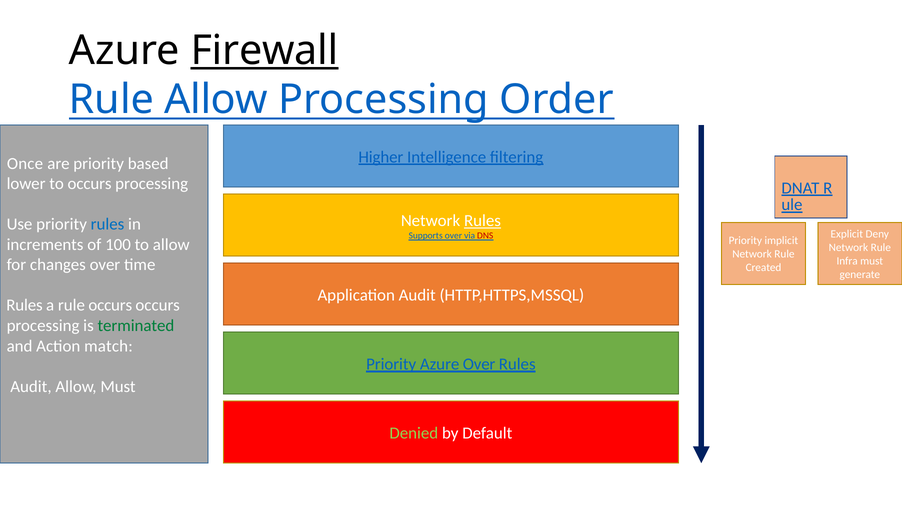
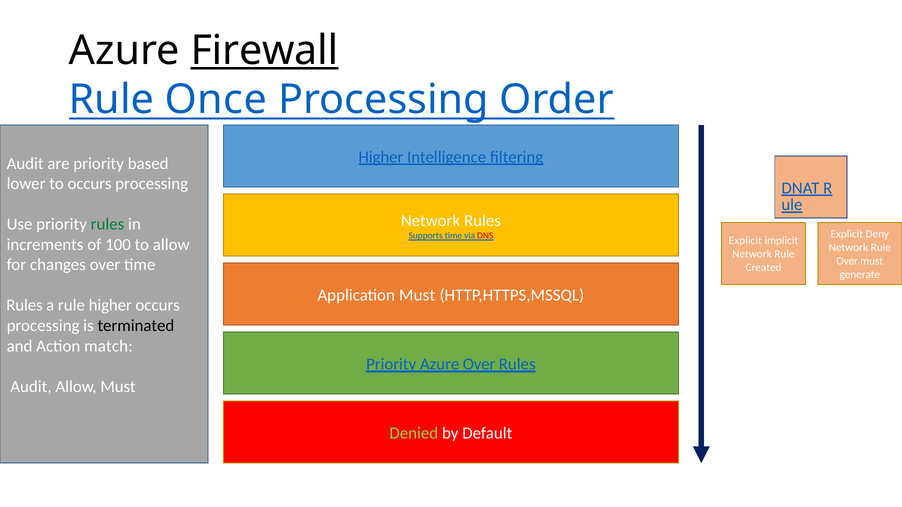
Allow: Allow -> Once (216, 100)
Once: Once -> Audit (25, 164)
Rules underline: present -> none (482, 221)
rules colour: blue -> green (107, 224)
Supports over: over -> time (453, 236)
Priority: Priority -> Explicit (745, 241)
Infra: Infra -> Over (847, 261)
Application Audit: Audit -> Must (417, 295)
rule occurs: occurs -> higher (110, 306)
terminated colour: green -> black (136, 326)
